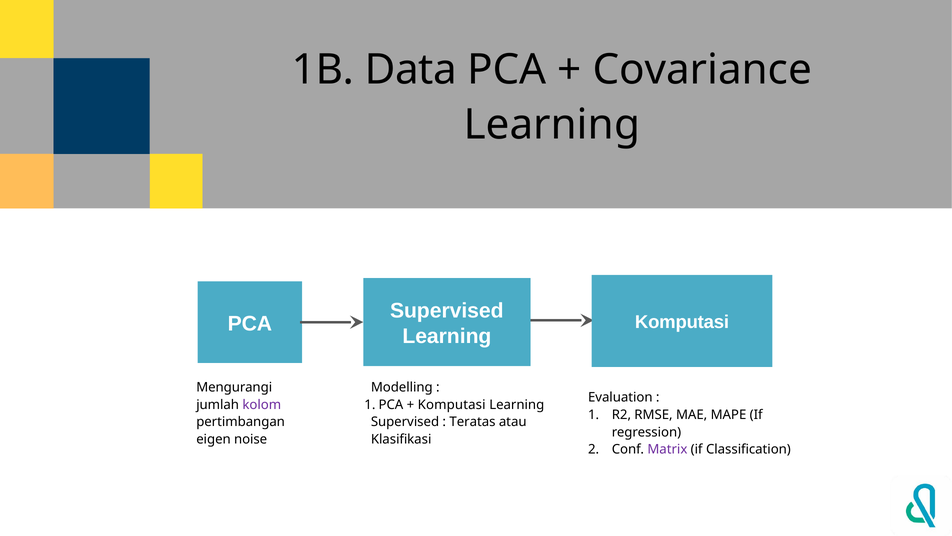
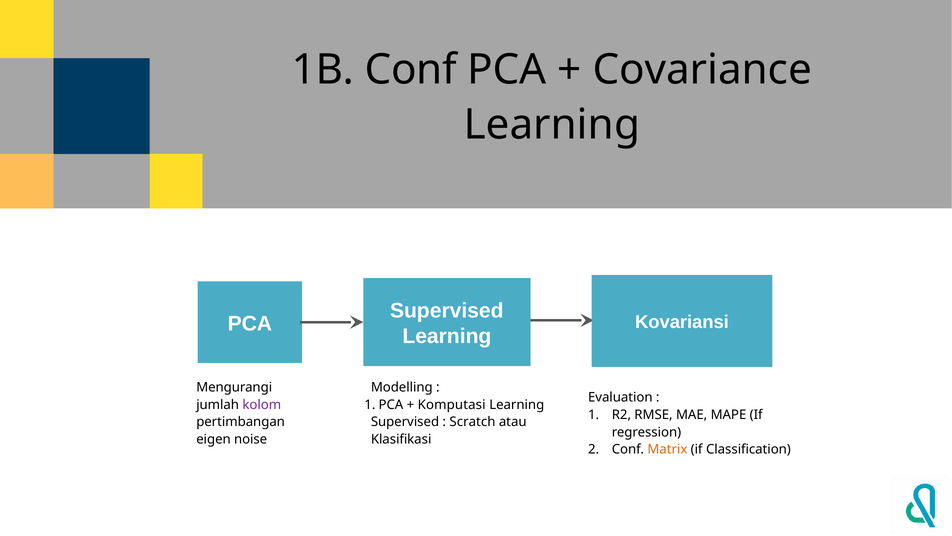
1B Data: Data -> Conf (411, 69)
Komputasi: Komputasi -> Kovariansi (682, 322)
Teratas: Teratas -> Scratch (472, 422)
Matrix colour: purple -> orange (667, 449)
